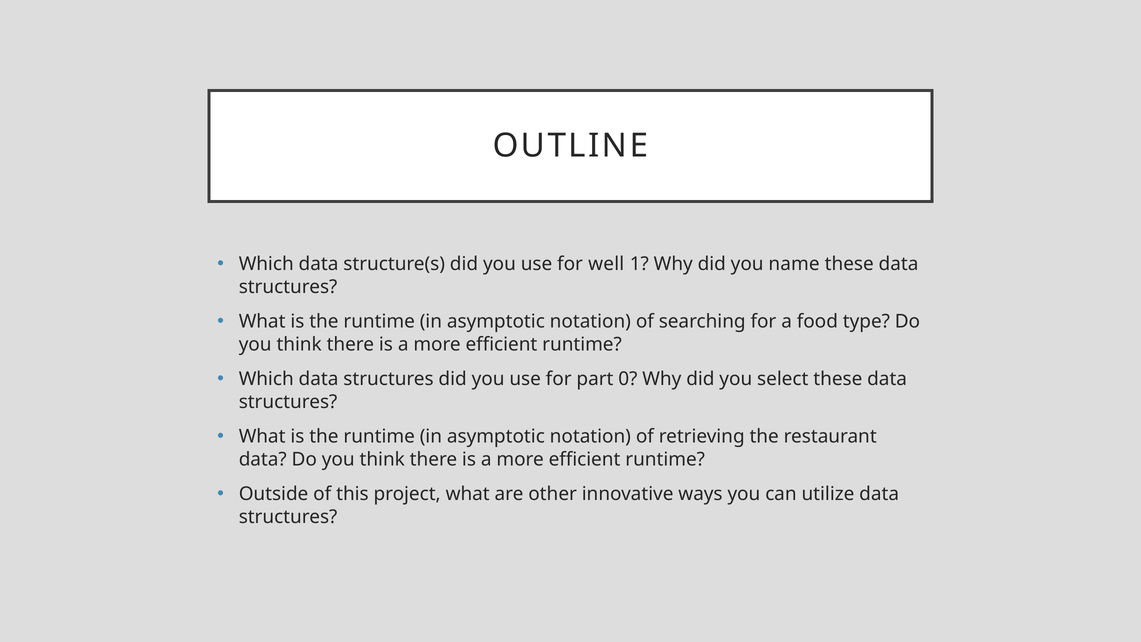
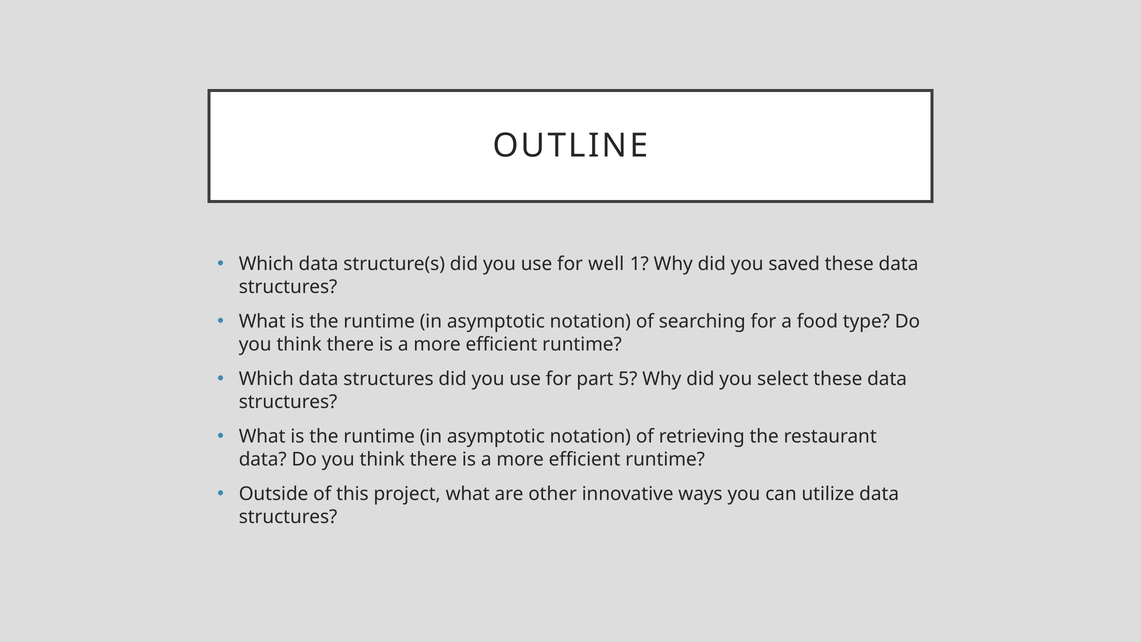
name: name -> saved (794, 264)
0: 0 -> 5 (628, 379)
